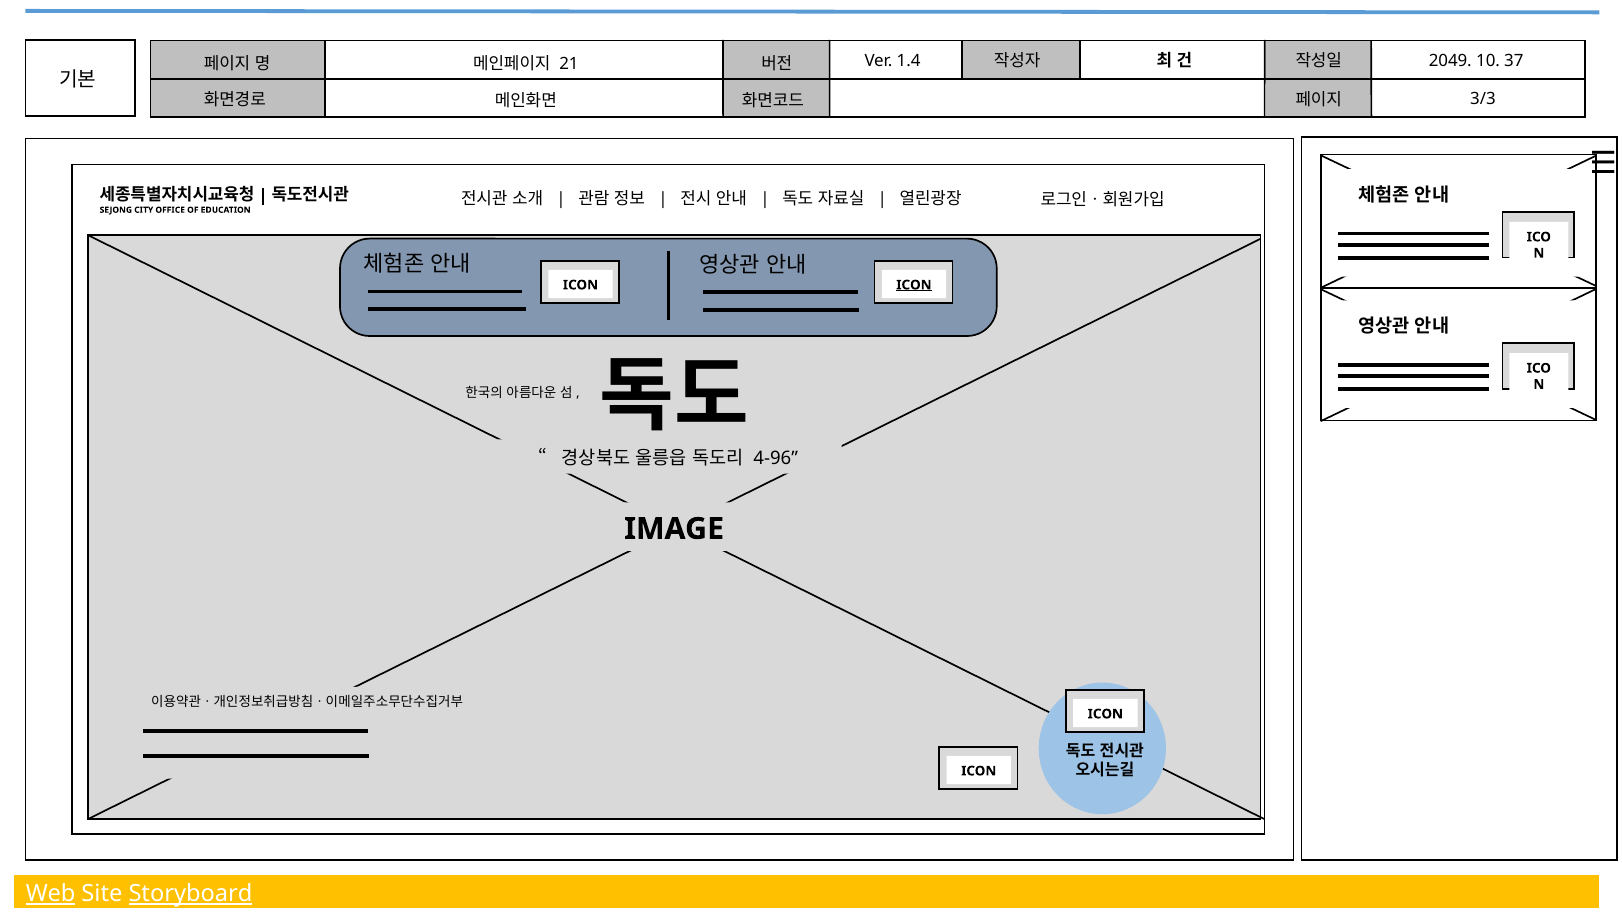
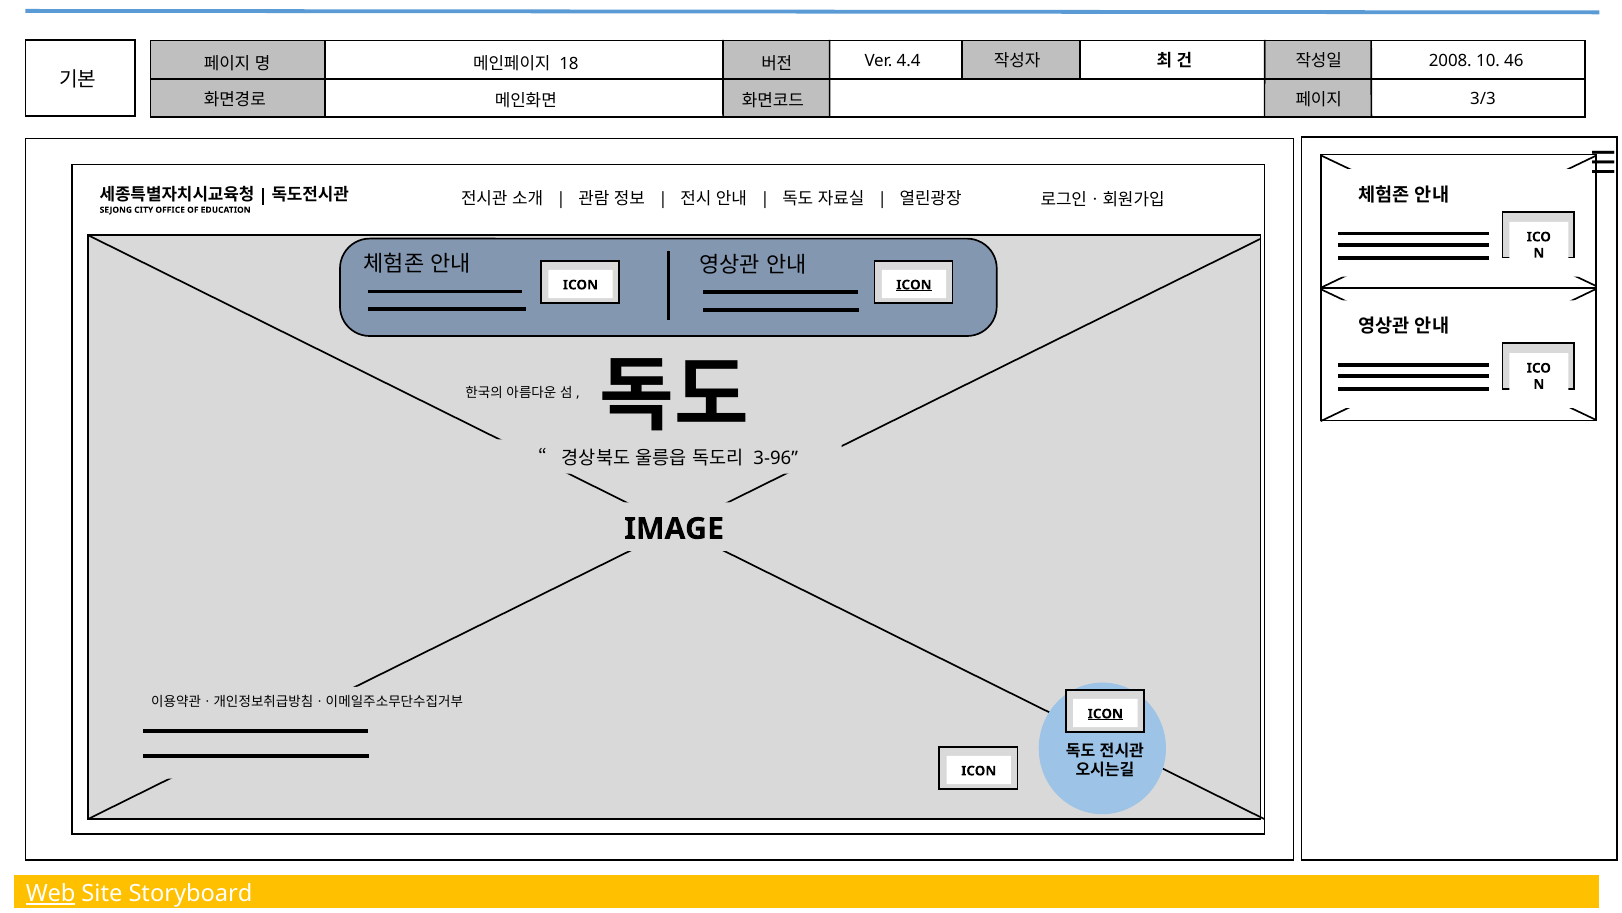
21: 21 -> 18 (569, 64)
1.4: 1.4 -> 4.4 (909, 60)
2049: 2049 -> 2008 (1450, 60)
37: 37 -> 46 (1514, 60)
4-96: 4-96 -> 3-96 (776, 458)
ICON underline: none -> present (1105, 713)
Storyboard underline: present -> none (190, 893)
